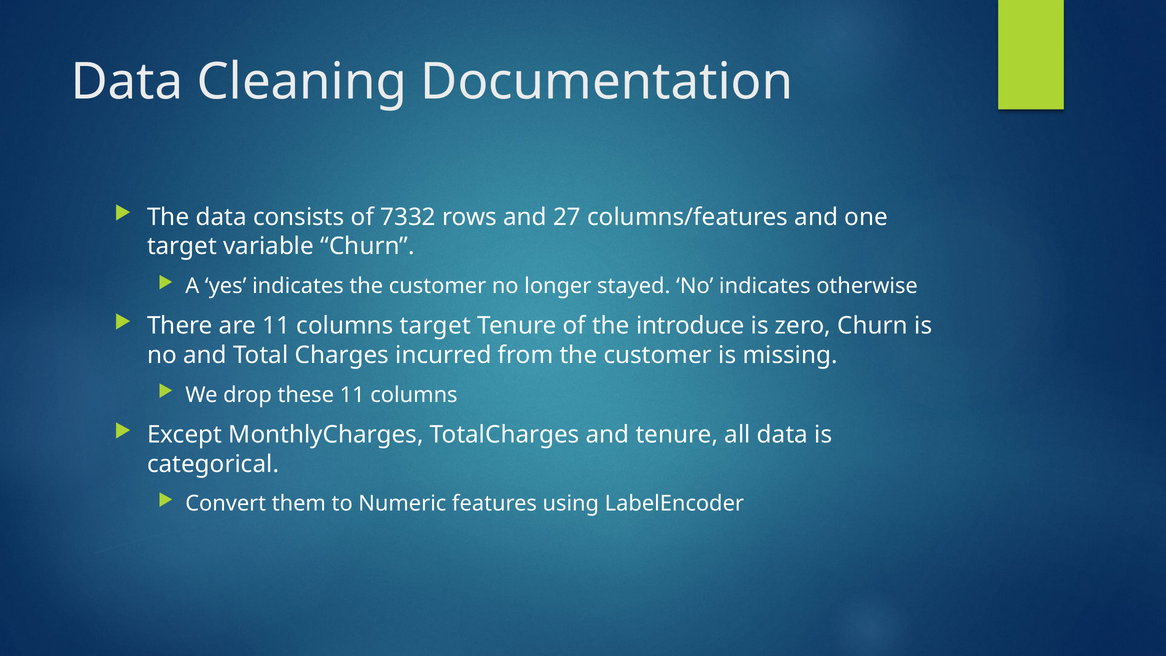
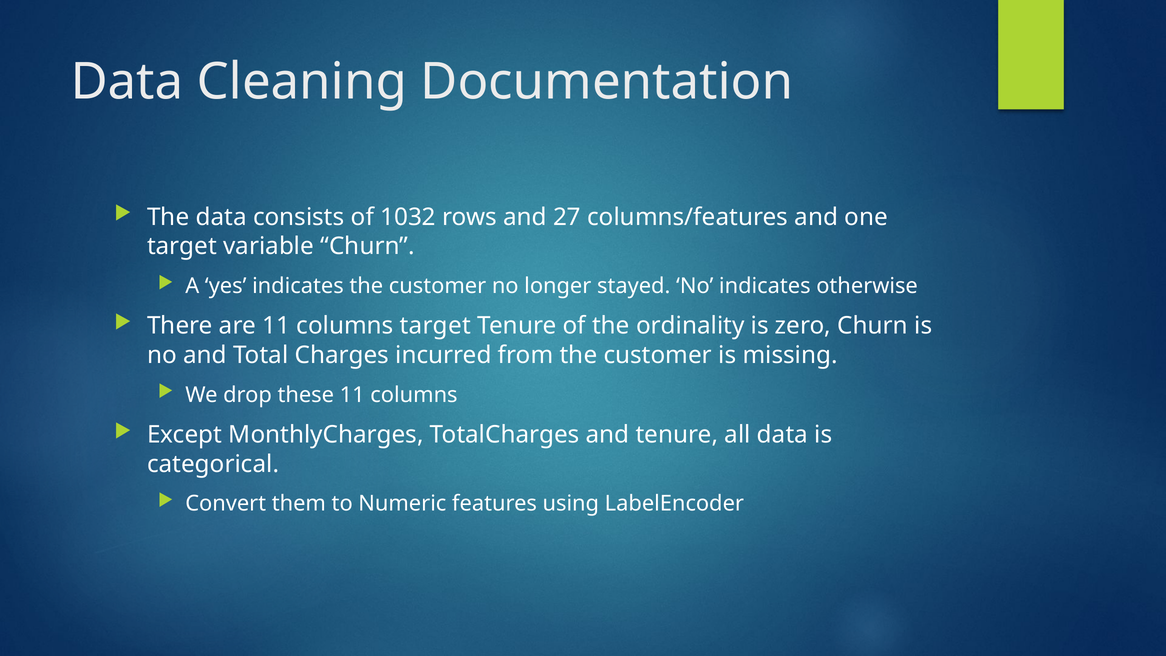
7332: 7332 -> 1032 (408, 217)
introduce: introduce -> ordinality (690, 326)
